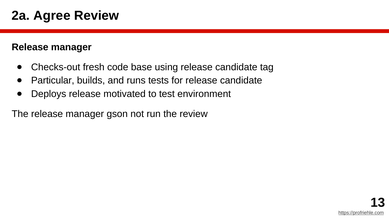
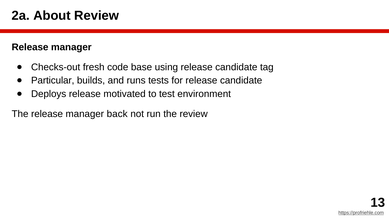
Agree: Agree -> About (52, 15)
gson: gson -> back (117, 114)
